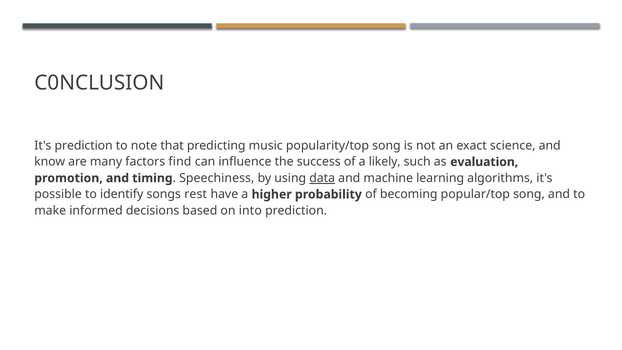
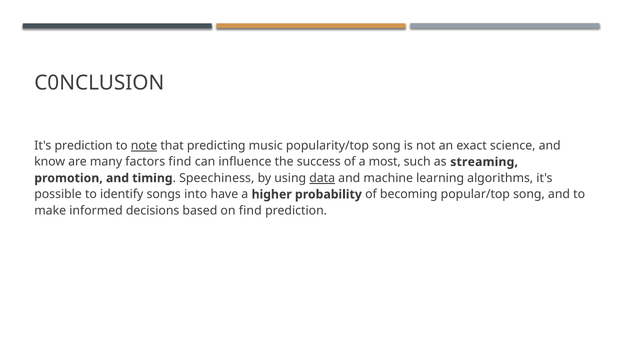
note underline: none -> present (144, 146)
likely: likely -> most (385, 162)
evaluation: evaluation -> streaming (484, 162)
rest: rest -> into (196, 194)
on into: into -> find (250, 211)
